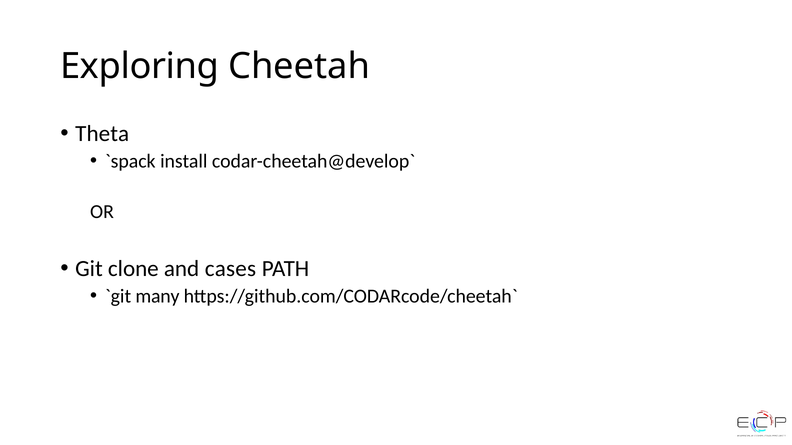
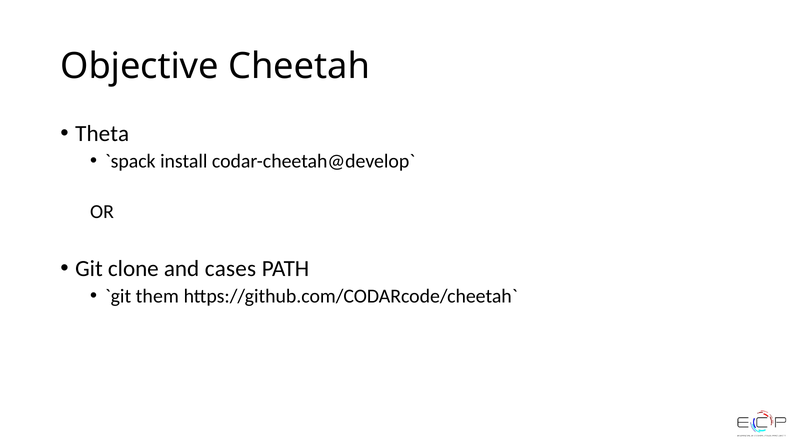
Exploring: Exploring -> Objective (140, 67)
many: many -> them (157, 296)
